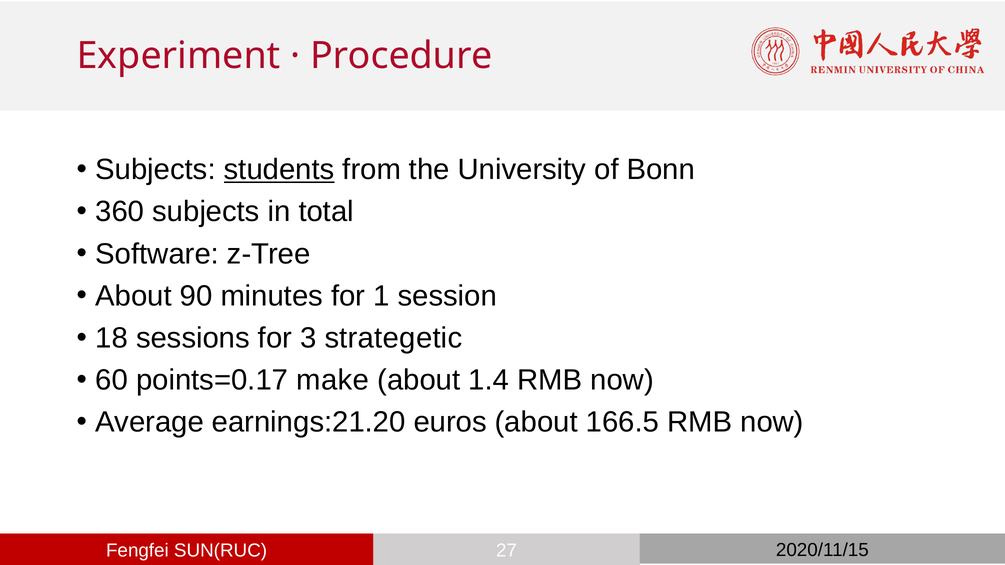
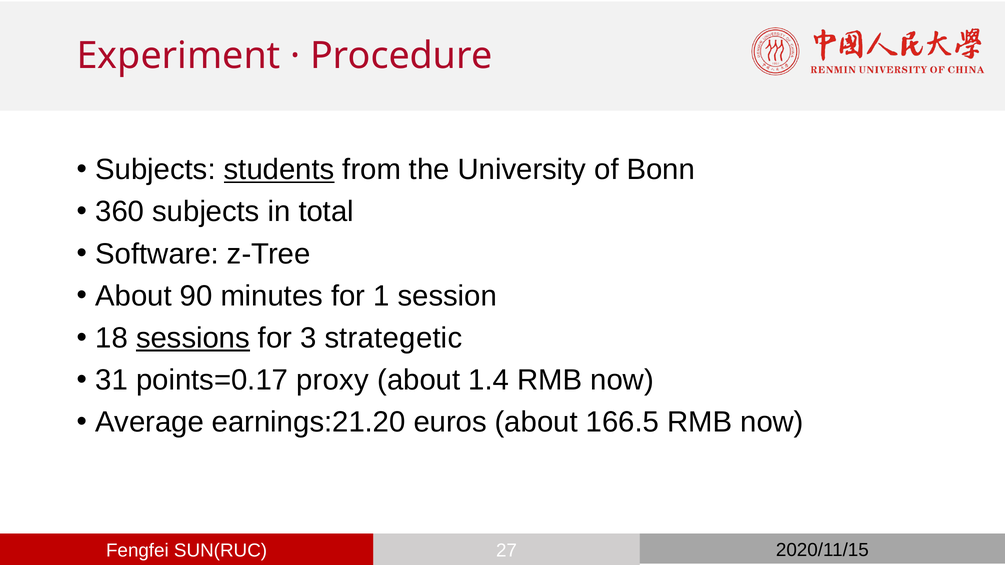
sessions underline: none -> present (193, 338)
60: 60 -> 31 (112, 380)
make: make -> proxy (333, 380)
